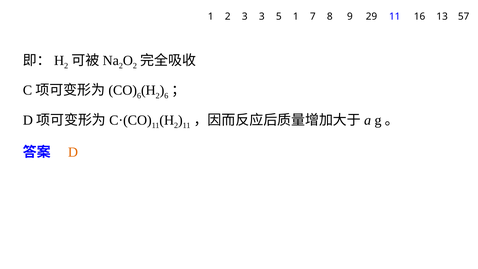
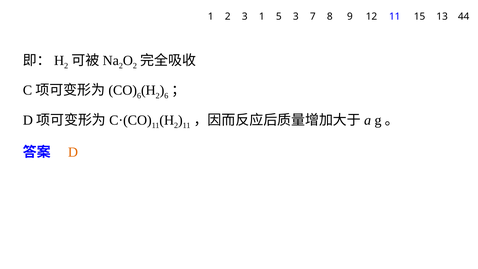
3 3: 3 -> 1 (262, 17)
5 1: 1 -> 3 (296, 17)
29: 29 -> 12 (371, 17)
16: 16 -> 15 (420, 17)
57: 57 -> 44 (464, 17)
